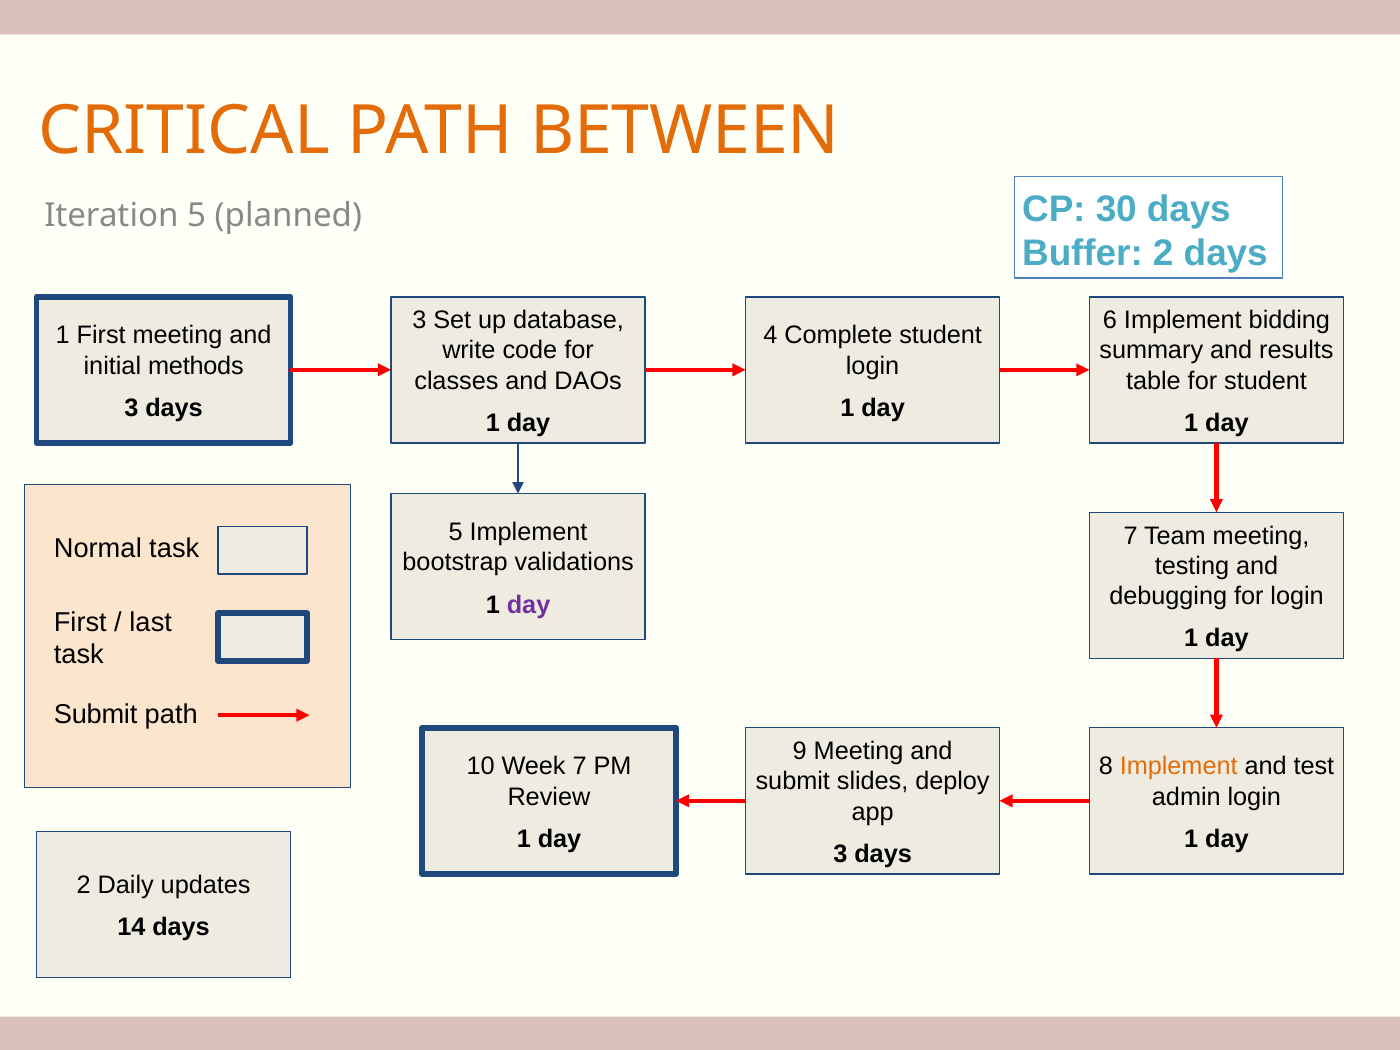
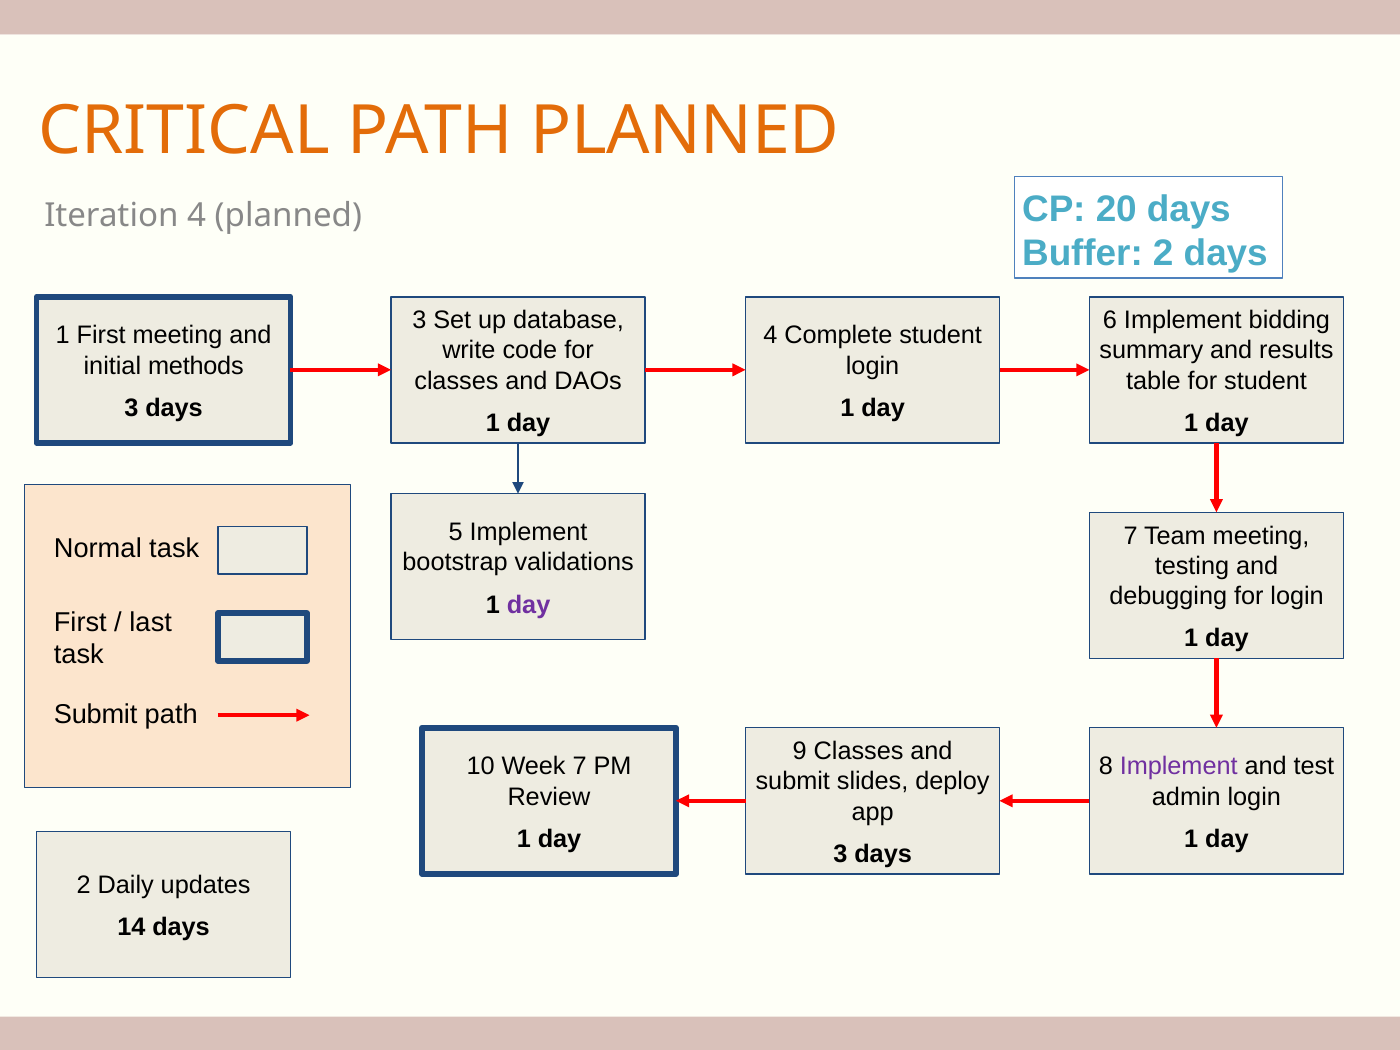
PATH BETWEEN: BETWEEN -> PLANNED (685, 131)
30: 30 -> 20 (1116, 209)
Iteration 5: 5 -> 4 (197, 215)
9 Meeting: Meeting -> Classes (859, 751)
Implement colour: orange -> purple (1179, 766)
